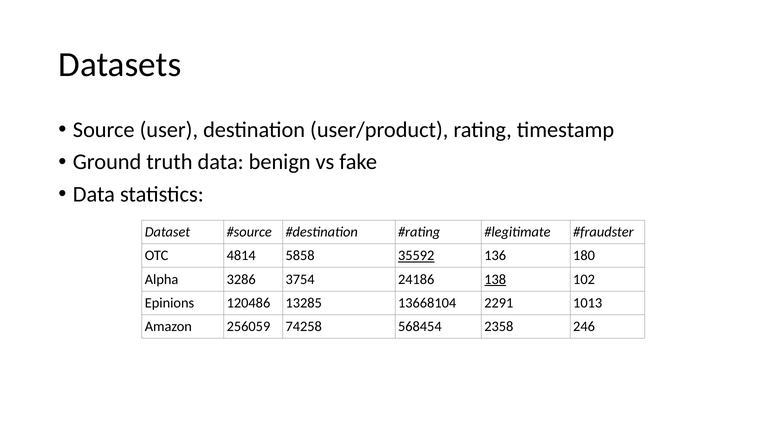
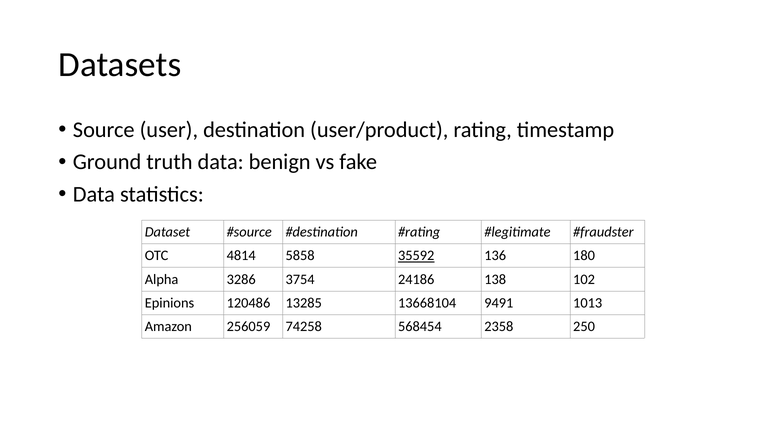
138 underline: present -> none (495, 279)
2291: 2291 -> 9491 (499, 302)
246: 246 -> 250 (584, 326)
